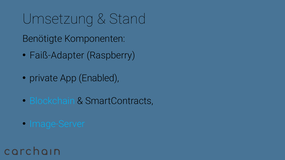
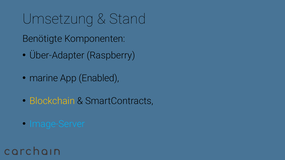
Faiß-Adapter: Faiß-Adapter -> Über-Adapter (57, 55)
private: private -> marine (44, 78)
Blockchain colour: light blue -> yellow (52, 101)
